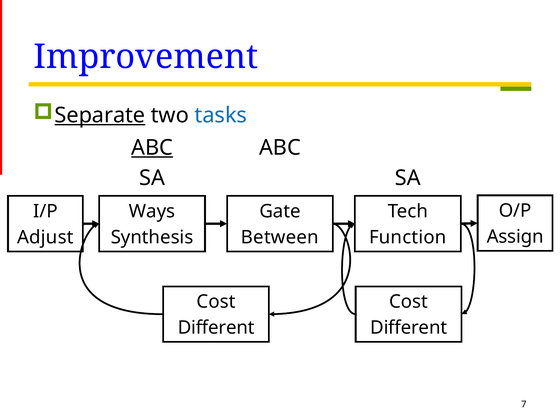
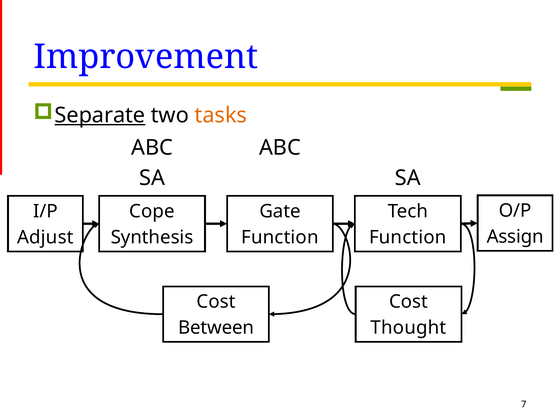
tasks colour: blue -> orange (221, 115)
ABC underline: present -> none (152, 148)
Ways: Ways -> Cope (152, 211)
Between: Between -> Function (280, 237)
Different: Different -> Between (216, 328)
Different: Different -> Thought (408, 328)
